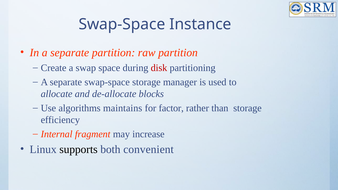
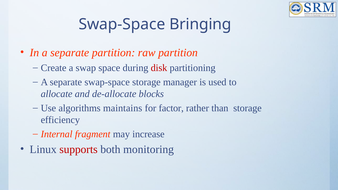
Instance: Instance -> Bringing (200, 24)
supports colour: black -> red (78, 150)
convenient: convenient -> monitoring (149, 150)
